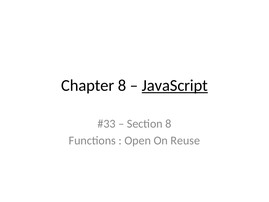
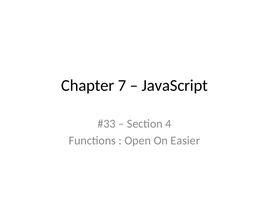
Chapter 8: 8 -> 7 (122, 85)
JavaScript underline: present -> none (175, 85)
Section 8: 8 -> 4 (168, 124)
Reuse: Reuse -> Easier (185, 140)
